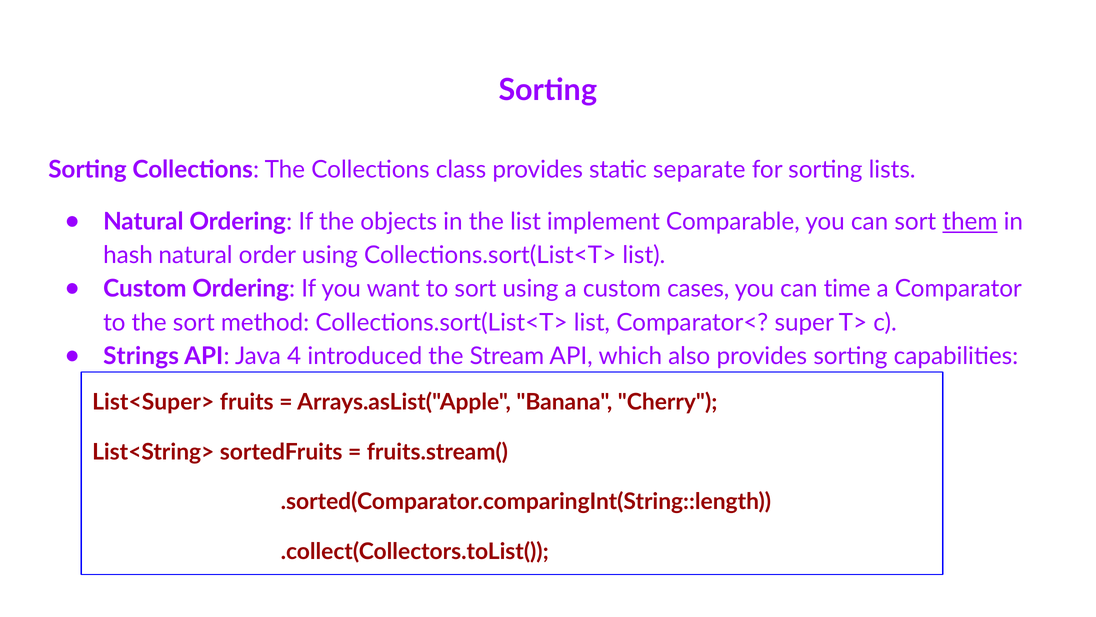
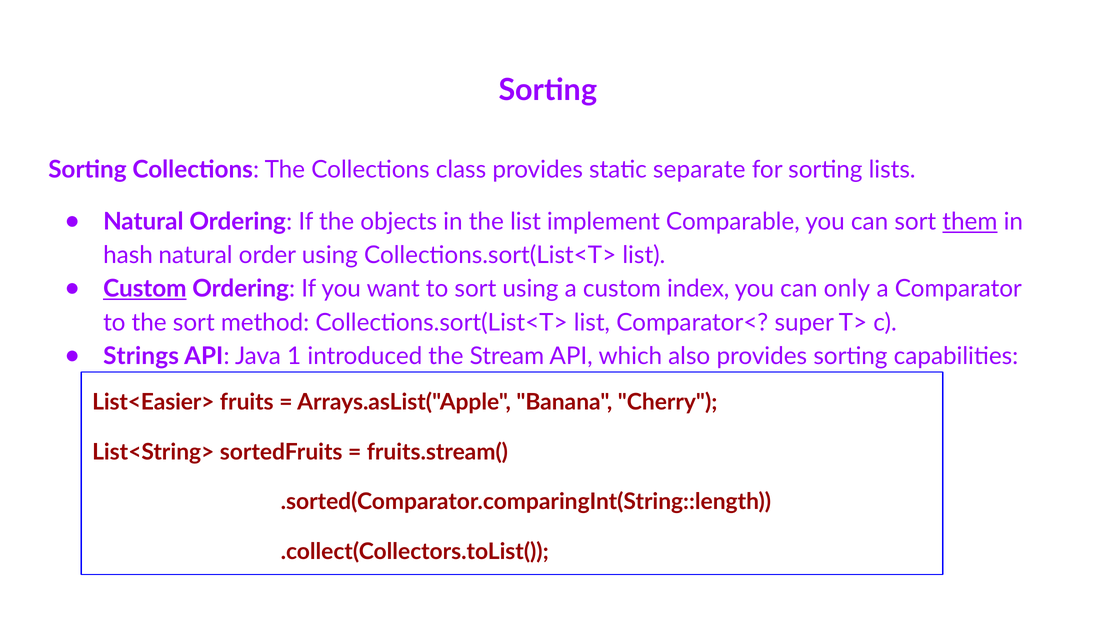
Custom underline: none -> present (145, 289)
cases: cases -> index (698, 289)
time: time -> only (847, 289)
4: 4 -> 1 (294, 356)
List<Super>: List<Super> -> List<Easier> (153, 402)
